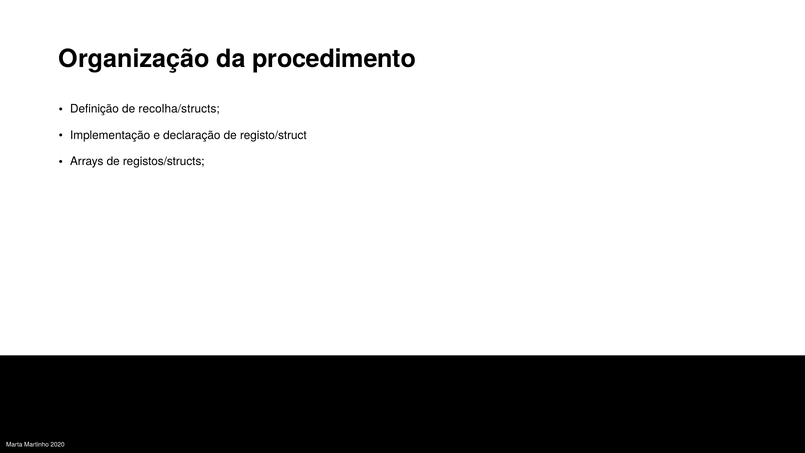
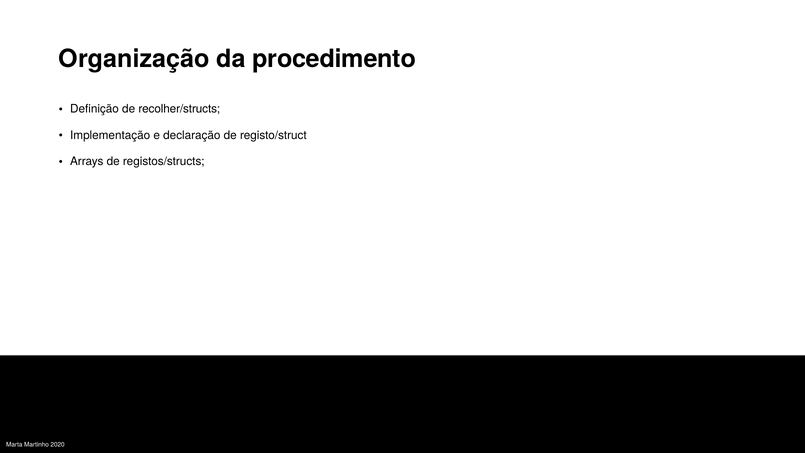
recolha/structs: recolha/structs -> recolher/structs (179, 109)
